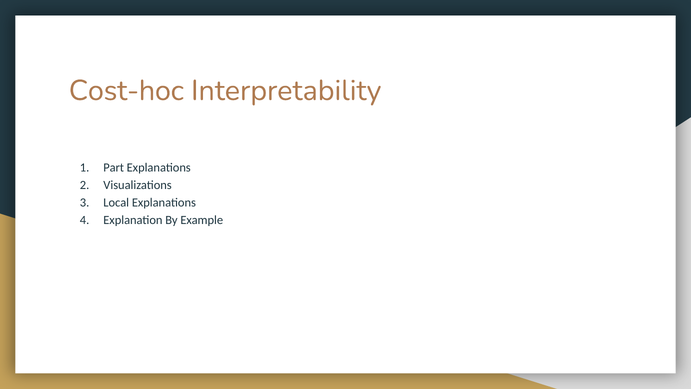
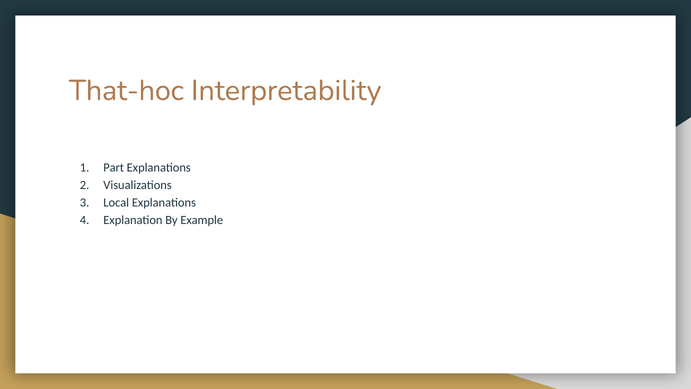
Cost-hoc: Cost-hoc -> That-hoc (126, 90)
